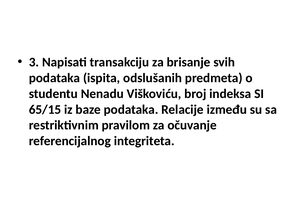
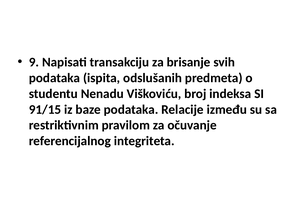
3: 3 -> 9 (34, 62)
65/15: 65/15 -> 91/15 (45, 109)
